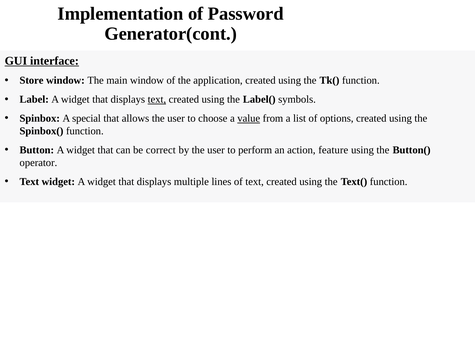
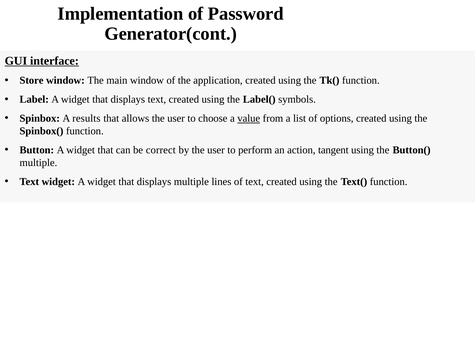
text underline: present -> none (157, 100)
special: special -> results (86, 119)
feature: feature -> tangent (333, 150)
operator: operator -> multiple (38, 163)
